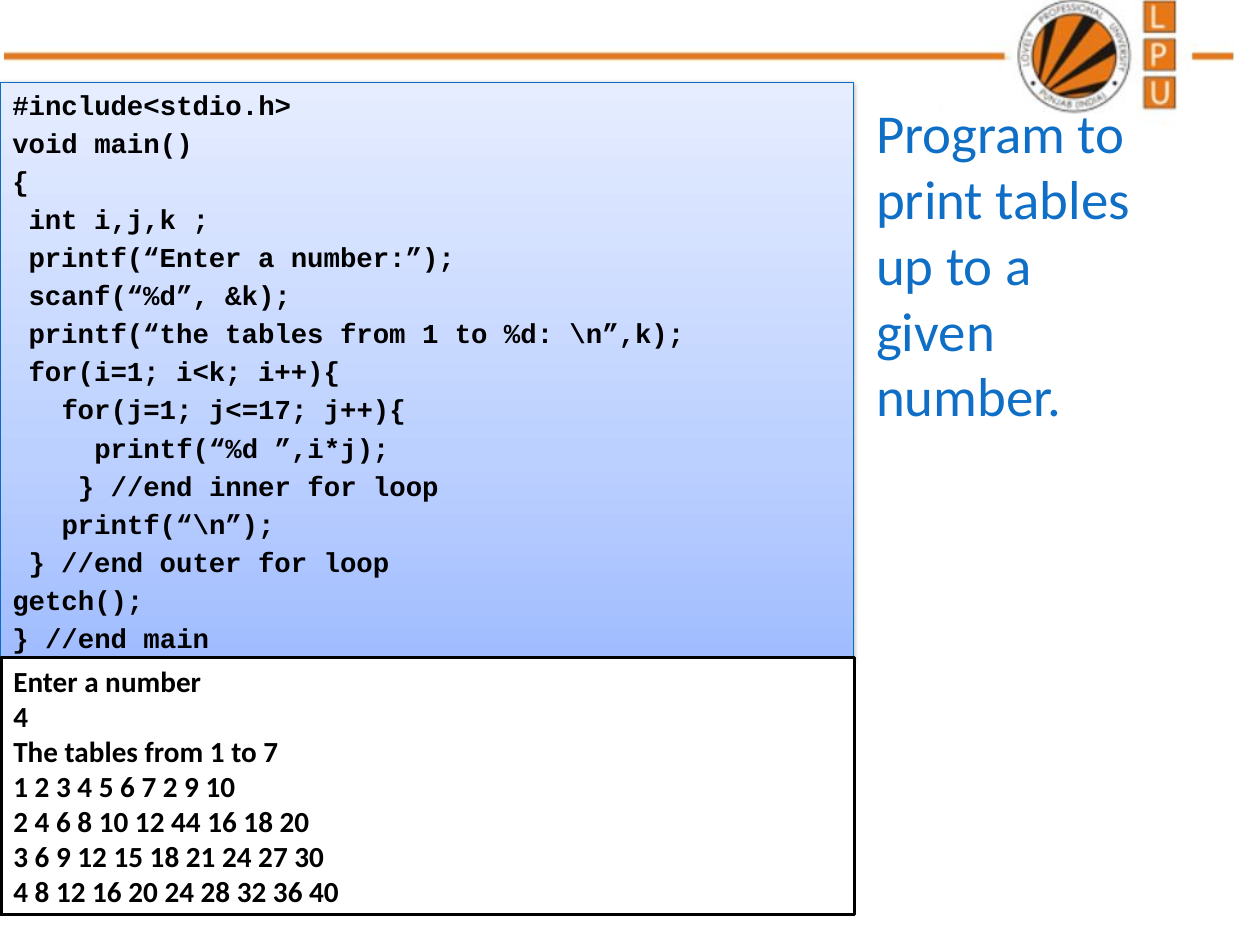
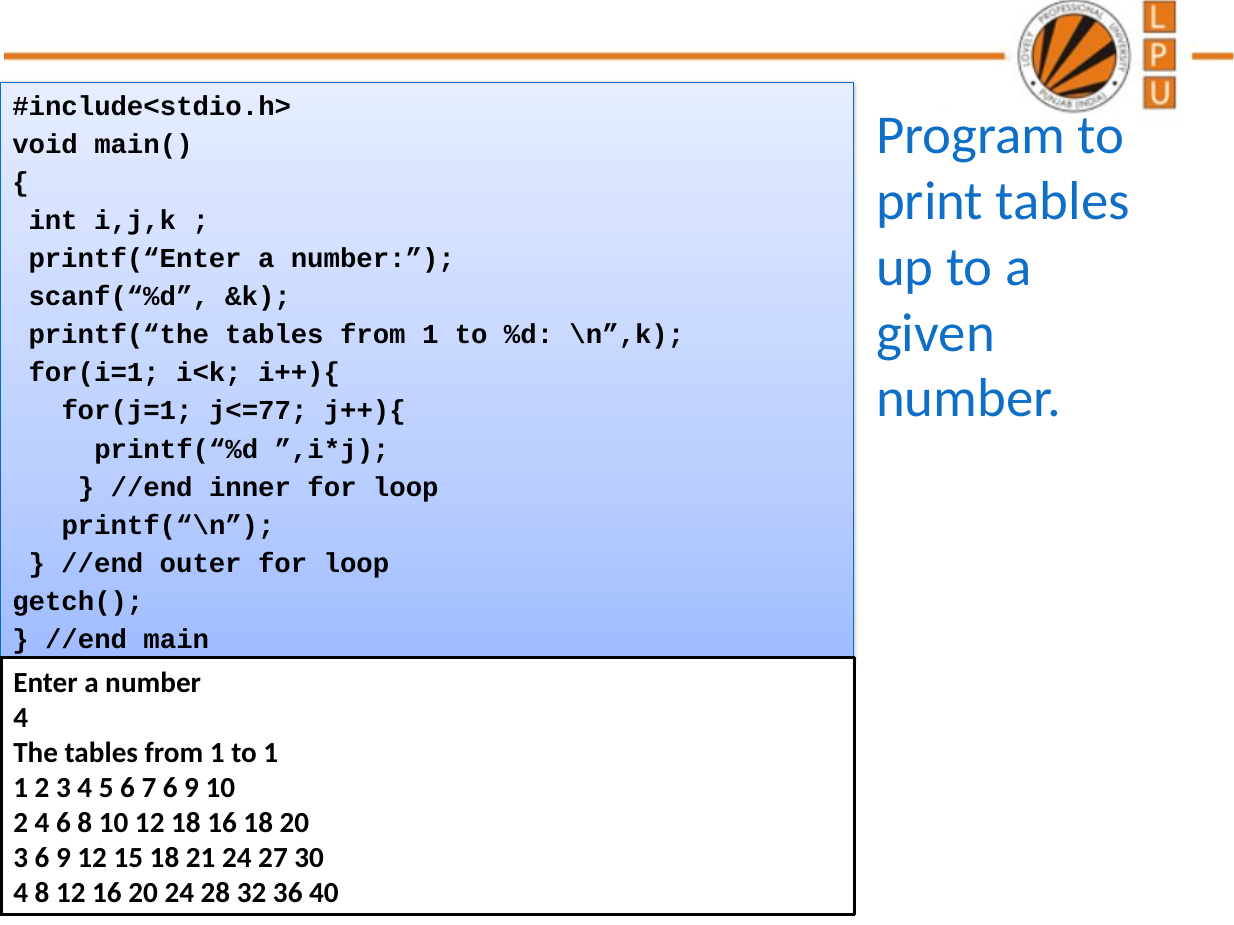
j<=17: j<=17 -> j<=77 (258, 411)
to 7: 7 -> 1 (271, 754)
7 2: 2 -> 6 (170, 789)
12 44: 44 -> 18 (186, 824)
